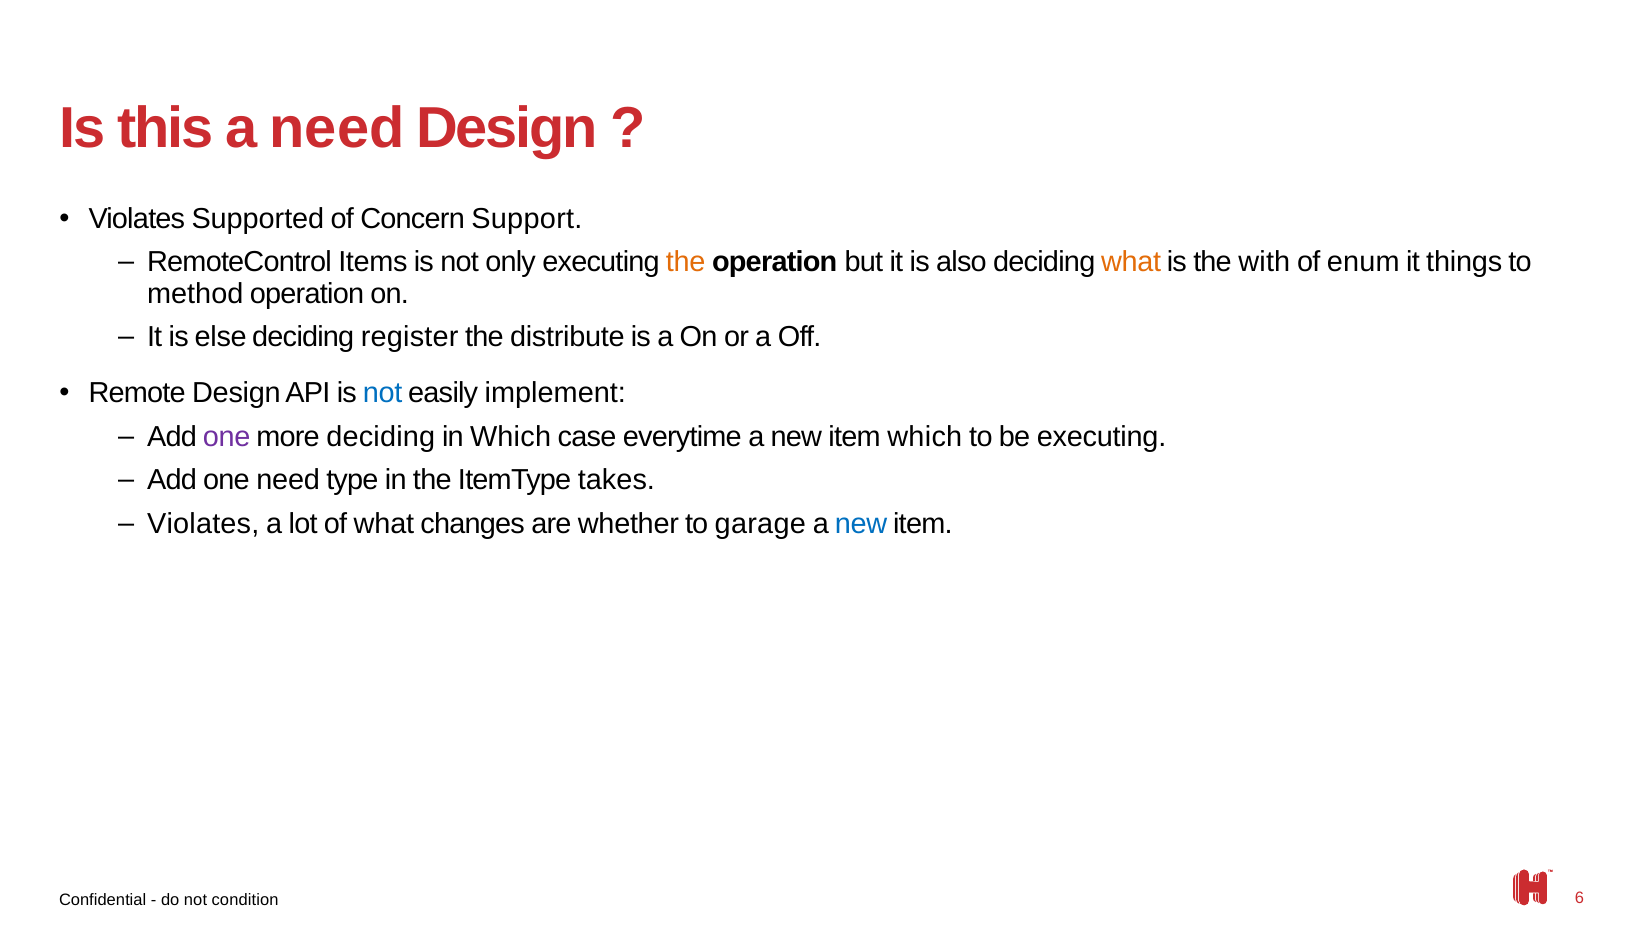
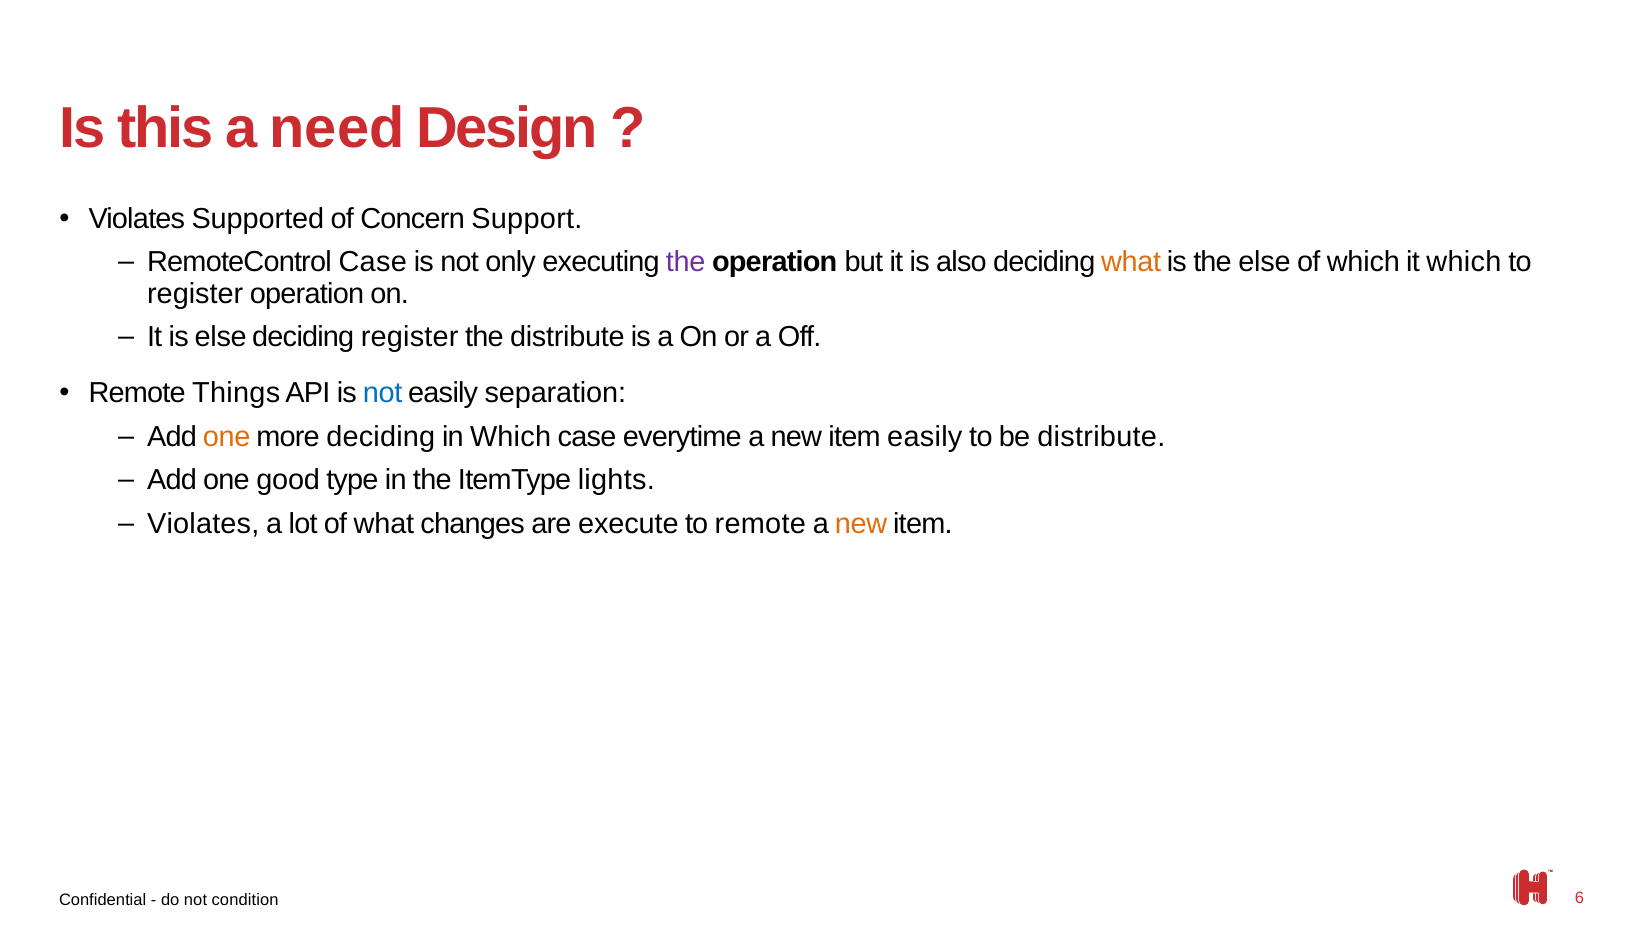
RemoteControl Items: Items -> Case (373, 262)
the colour: orange -> purple (686, 262)
the with: with -> else (1265, 262)
of enum: enum -> which (1363, 262)
it things: things -> which (1464, 262)
method: method -> register (195, 294)
Remote Design: Design -> Things (236, 393)
implement: implement -> separation (555, 393)
one colour: purple -> orange (227, 437)
item which: which -> easily (925, 437)
be executing: executing -> distribute (1101, 437)
one need: need -> good (288, 480)
takes: takes -> lights (616, 480)
whether: whether -> execute (628, 524)
to garage: garage -> remote (760, 524)
new colour: blue -> orange (861, 524)
